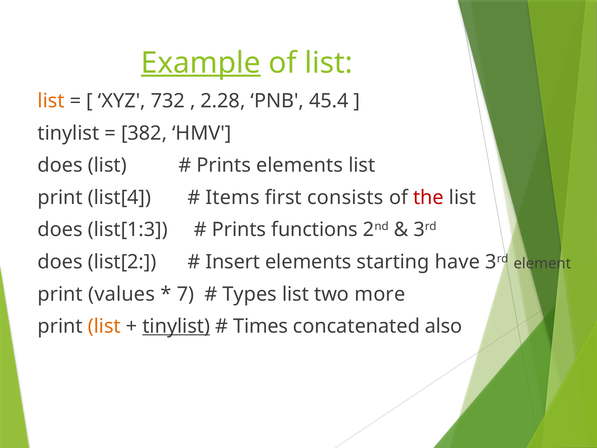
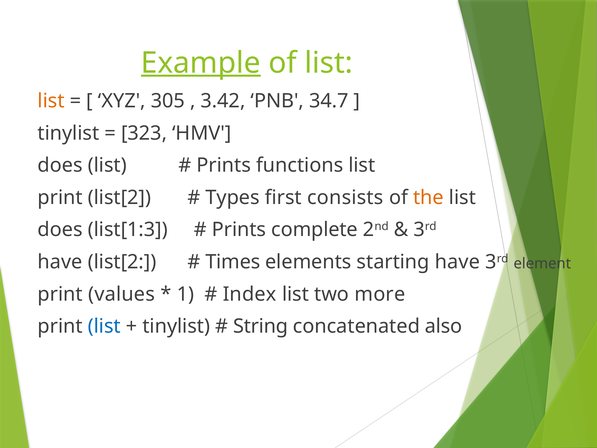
732: 732 -> 305 (168, 101)
2.28: 2.28 -> 3.42 (223, 101)
45.4: 45.4 -> 34.7 (329, 101)
382: 382 -> 323 (144, 133)
Prints elements: elements -> functions (300, 165)
print list[4: list[4 -> list[2 (120, 197)
Items: Items -> Types (233, 197)
the colour: red -> orange (428, 197)
functions: functions -> complete (315, 230)
does: does -> have (60, 262)
Insert: Insert -> Times (233, 262)
7: 7 -> 1 (185, 294)
Types: Types -> Index (250, 294)
list colour: orange -> blue (104, 326)
tinylist underline: present -> none (176, 326)
Times: Times -> String (261, 326)
